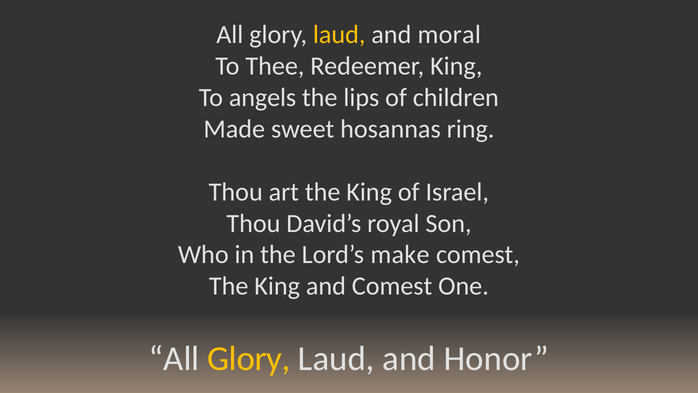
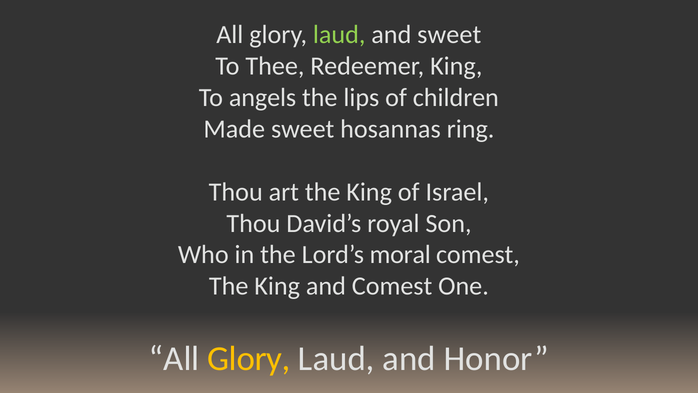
laud colour: yellow -> light green (339, 35)
and moral: moral -> sweet (449, 35)
make: make -> moral (400, 255)
